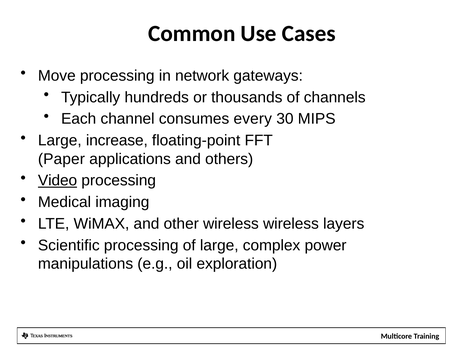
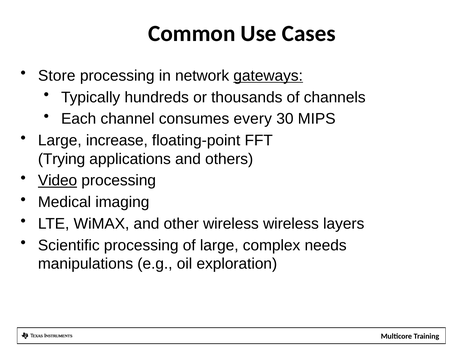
Move: Move -> Store (57, 76)
gateways underline: none -> present (268, 76)
Paper: Paper -> Trying (62, 159)
power: power -> needs (326, 245)
